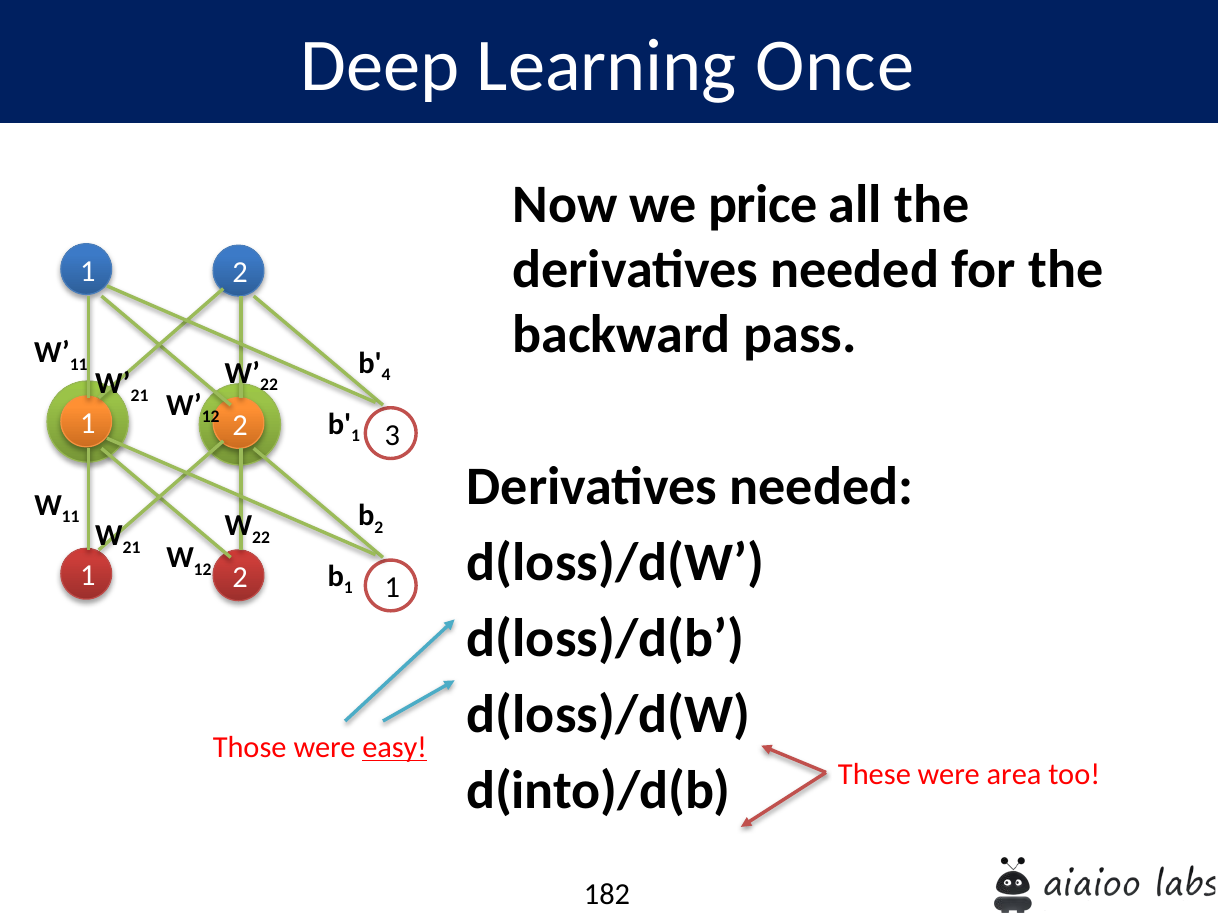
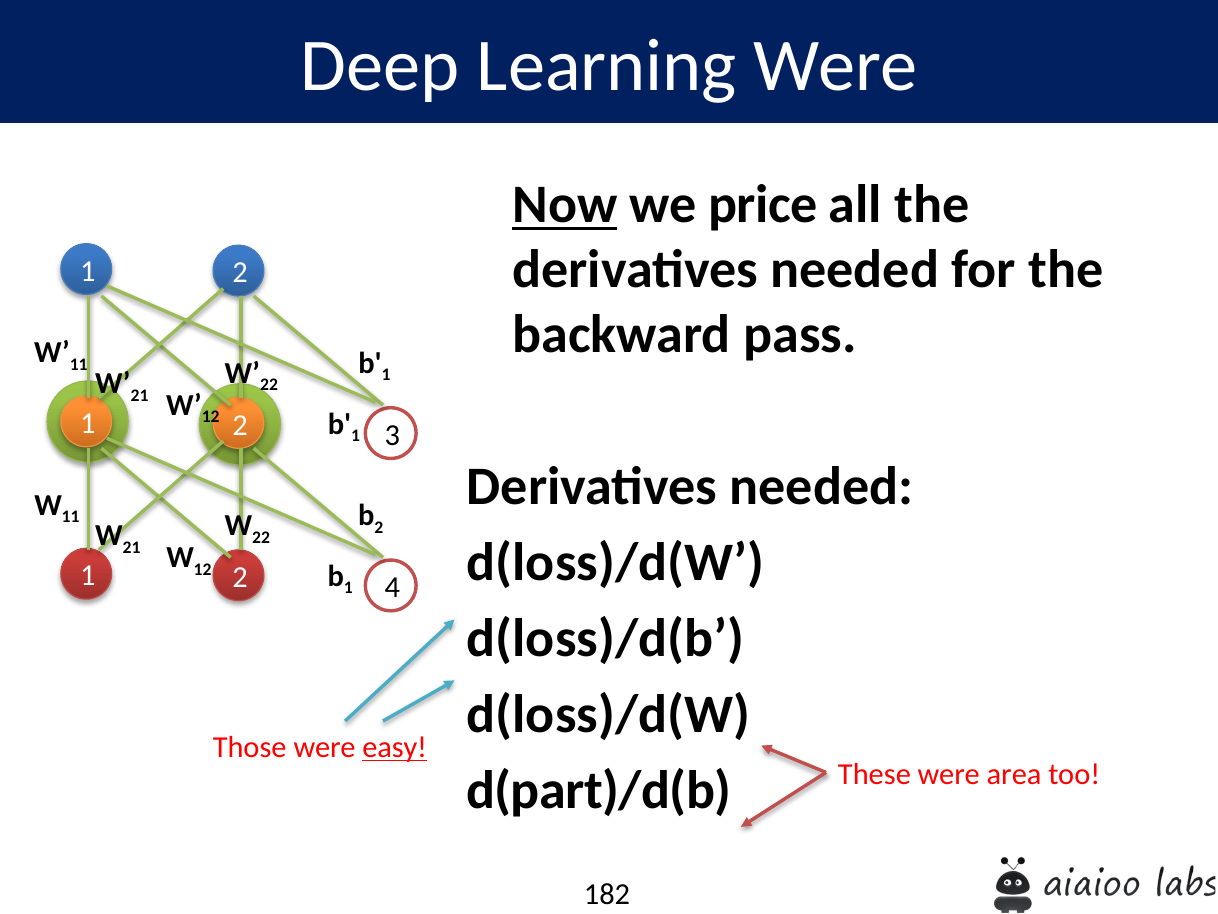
Learning Once: Once -> Were (835, 66)
Now underline: none -> present (565, 205)
4: 4 -> 1 (386, 375)
2 1: 1 -> 4 (392, 587)
d(into)/d(b: d(into)/d(b -> d(part)/d(b (599, 790)
